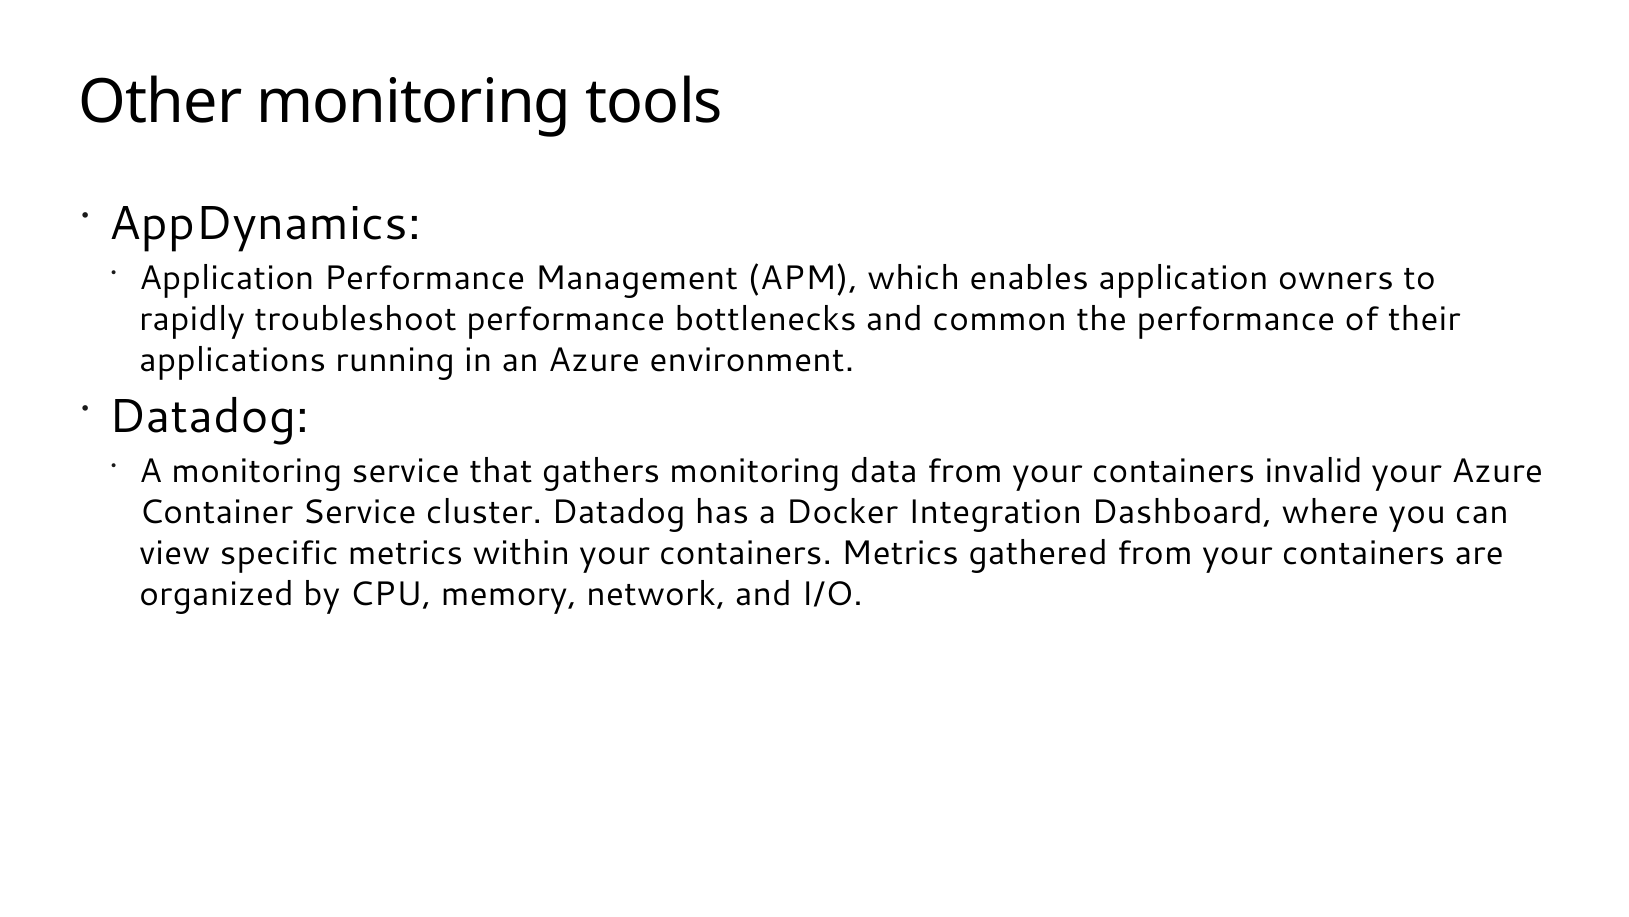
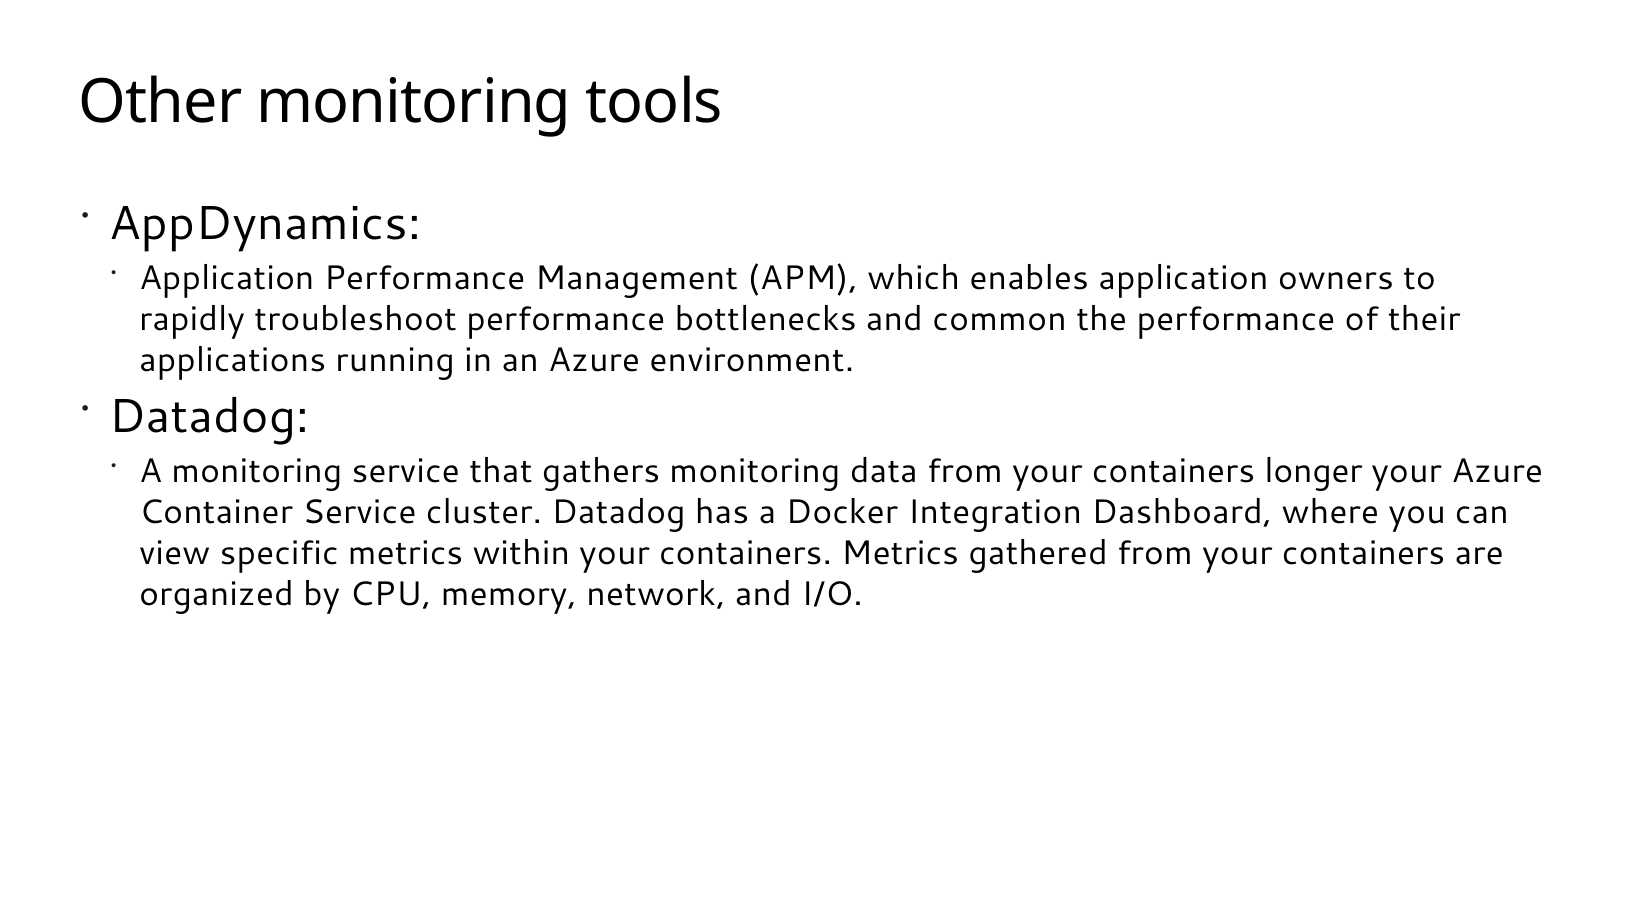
invalid: invalid -> longer (1314, 471)
